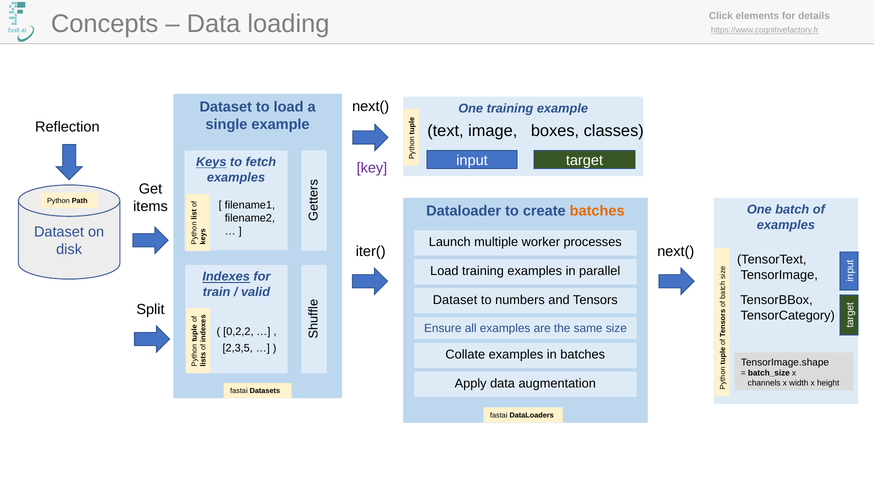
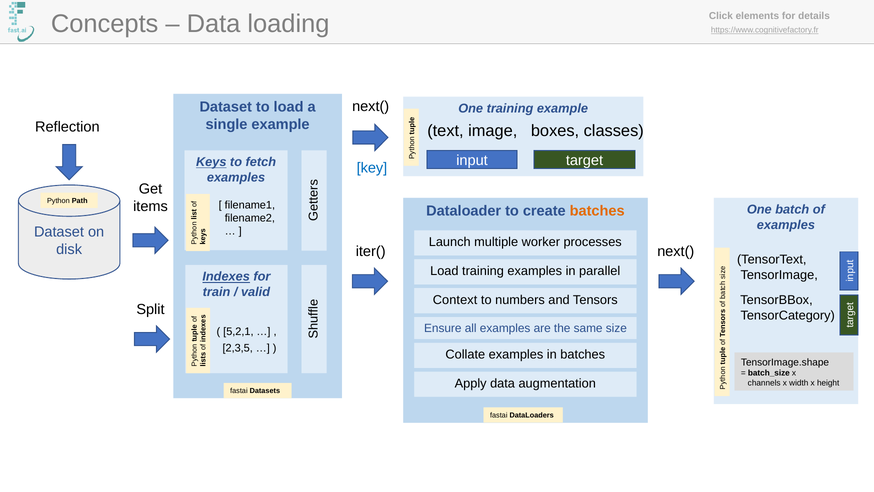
key colour: purple -> blue (372, 168)
Dataset: Dataset -> Context (455, 300)
0,2,2: 0,2,2 -> 5,2,1 (238, 331)
